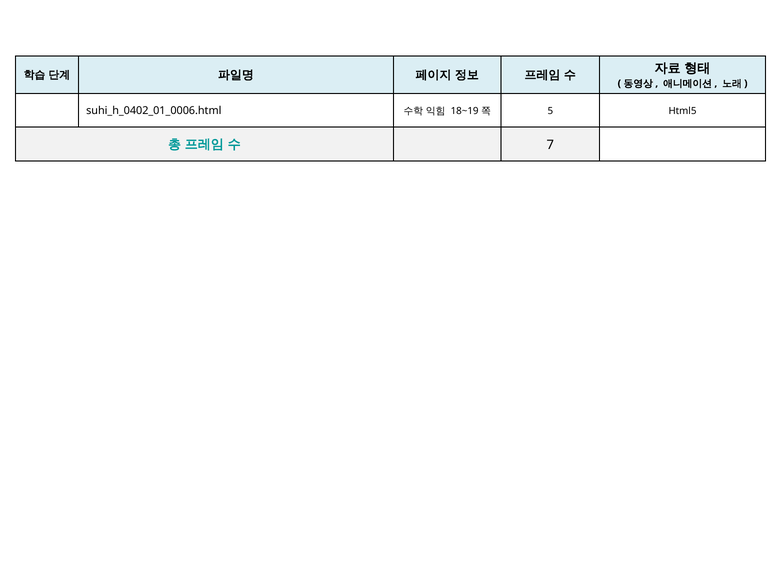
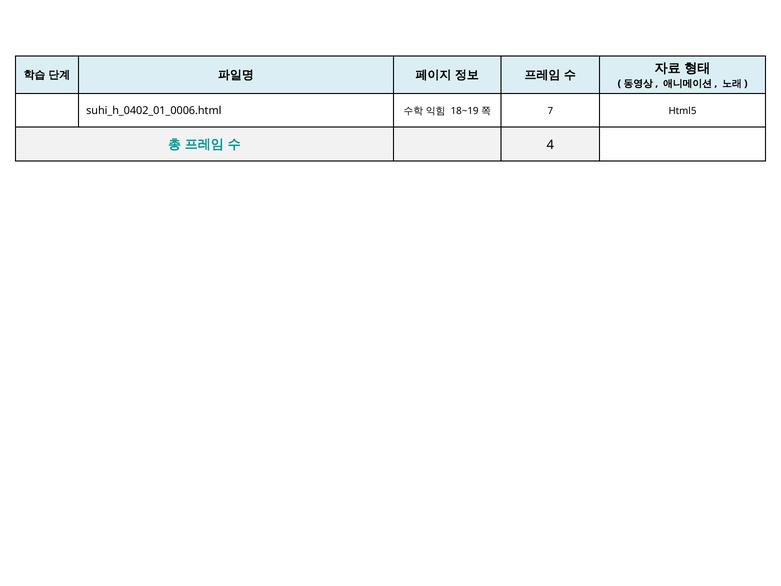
5: 5 -> 7 (550, 111)
7: 7 -> 4 (550, 145)
